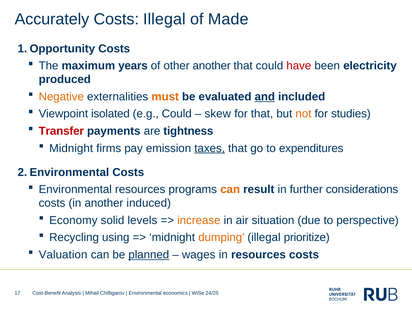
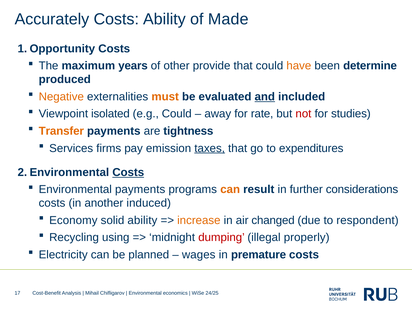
Costs Illegal: Illegal -> Ability (164, 19)
other another: another -> provide (212, 66)
have colour: red -> orange (299, 66)
electricity: electricity -> determine (370, 66)
skew: skew -> away (218, 114)
for that: that -> rate (262, 114)
not colour: orange -> red (303, 114)
Transfer colour: red -> orange (61, 131)
Midnight: Midnight -> Services (71, 148)
Costs underline: none -> present (128, 172)
Environmental resources: resources -> payments (140, 189)
solid levels: levels -> ability (142, 220)
situation: situation -> changed (273, 220)
perspective: perspective -> respondent (367, 220)
dumping colour: orange -> red (221, 238)
prioritize: prioritize -> properly (307, 238)
Valuation: Valuation -> Electricity (63, 255)
planned underline: present -> none (149, 255)
in resources: resources -> premature (259, 255)
